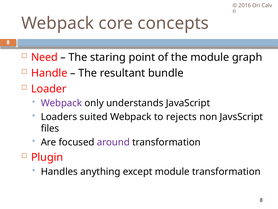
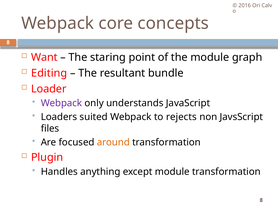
Need: Need -> Want (44, 57)
Handle: Handle -> Editing (49, 73)
around colour: purple -> orange (113, 142)
